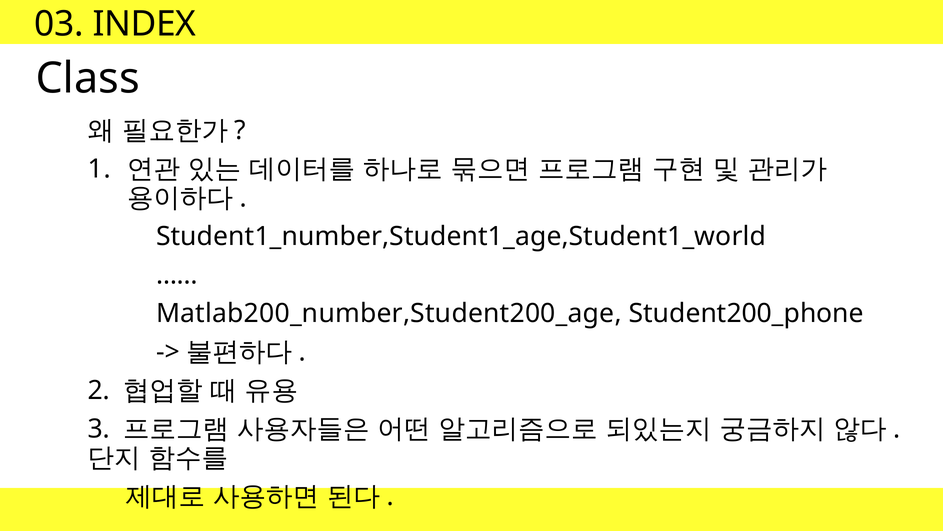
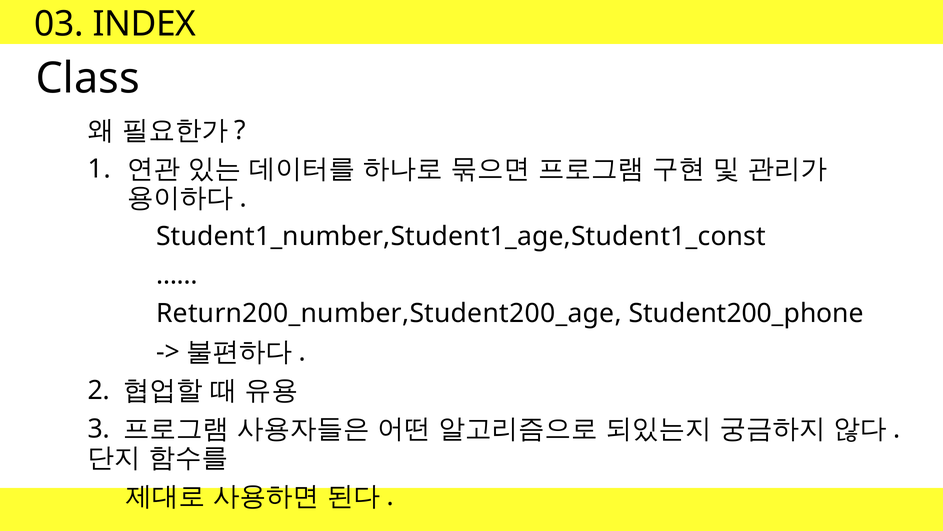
Student1_number,Student1_age,Student1_world: Student1_number,Student1_age,Student1_world -> Student1_number,Student1_age,Student1_const (461, 236)
Matlab200_number,Student200_age: Matlab200_number,Student200_age -> Return200_number,Student200_age (389, 313)
